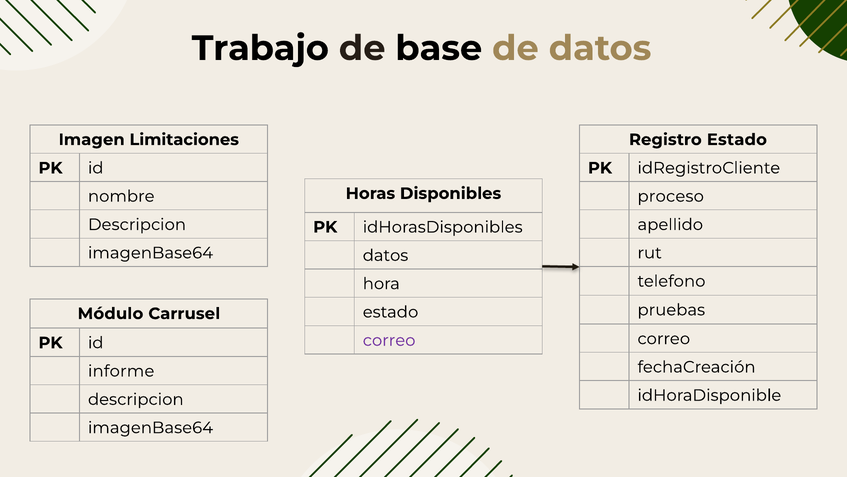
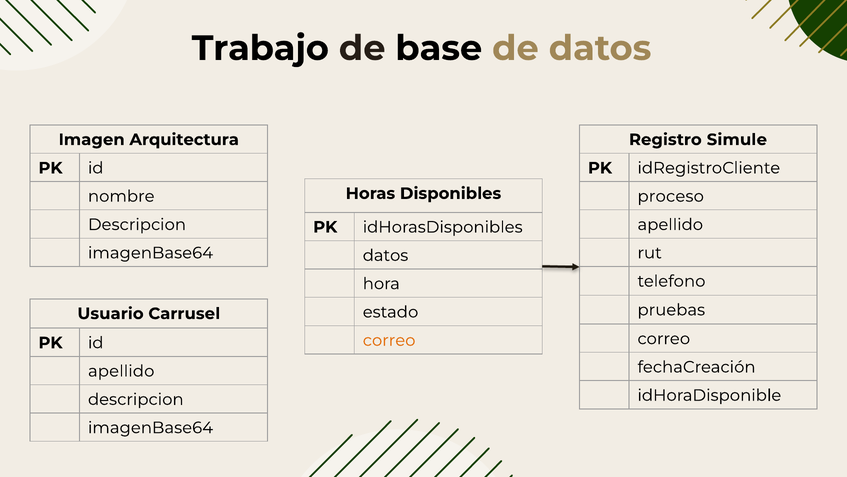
Limitaciones: Limitaciones -> Arquitectura (184, 140)
Registro Estado: Estado -> Simule (737, 140)
Módulo: Módulo -> Usuario (110, 313)
correo colour: purple -> orange (389, 340)
informe: informe -> apellido (121, 371)
